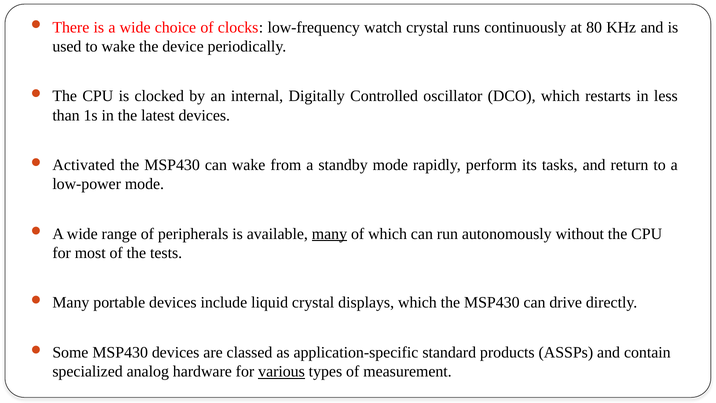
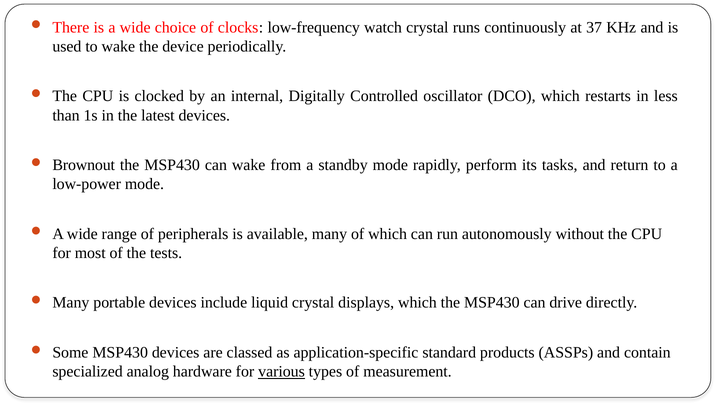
80: 80 -> 37 (594, 27)
Activated: Activated -> Brownout (84, 165)
many underline: present -> none (329, 234)
